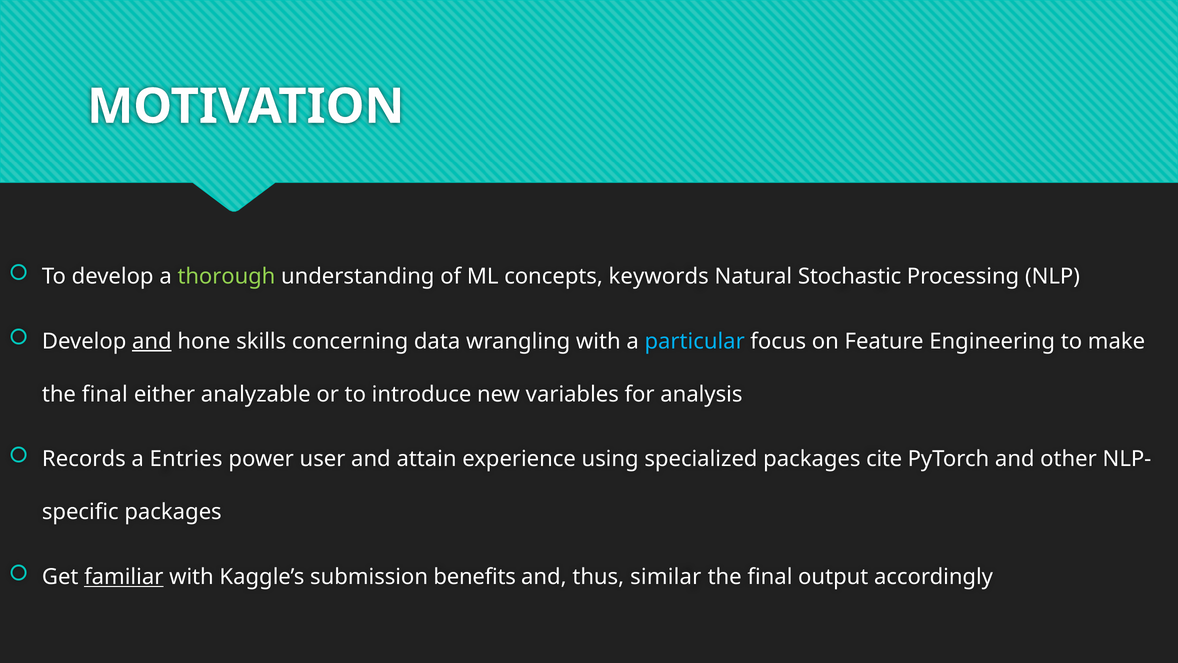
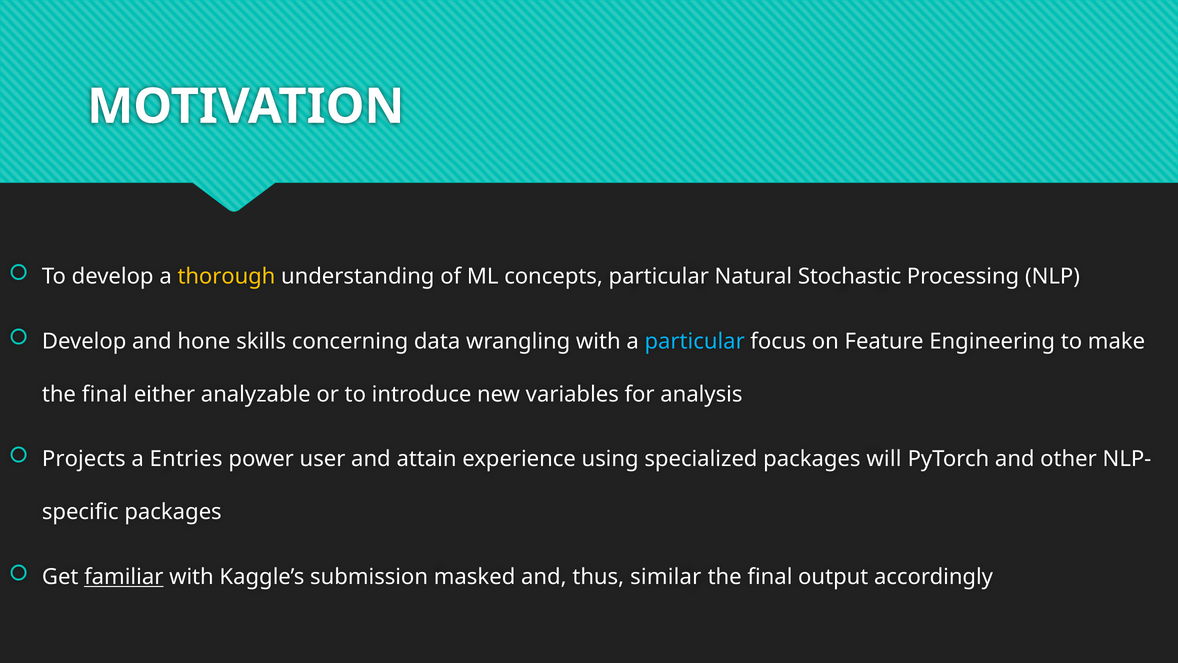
thorough colour: light green -> yellow (226, 276)
concepts keywords: keywords -> particular (659, 276)
and underline: present -> none (152, 341)
Records: Records -> Projects (84, 459)
cite: cite -> will (884, 459)
benefits: benefits -> masked (475, 577)
